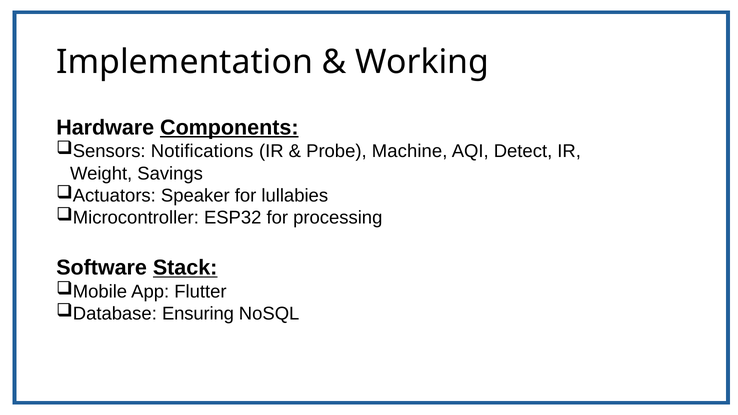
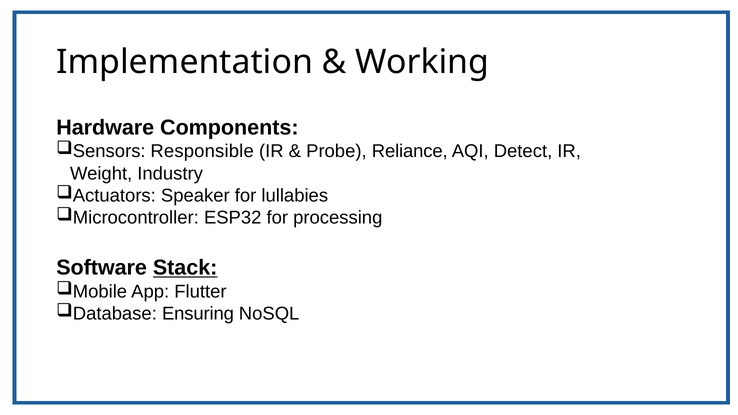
Components underline: present -> none (229, 128)
Notifications: Notifications -> Responsible (202, 151)
Machine: Machine -> Reliance (410, 151)
Savings: Savings -> Industry (170, 174)
